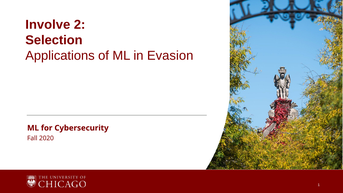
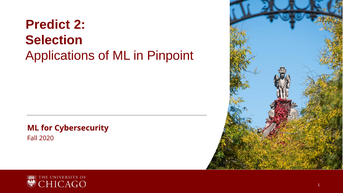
Involve: Involve -> Predict (48, 25)
Evasion: Evasion -> Pinpoint (170, 56)
